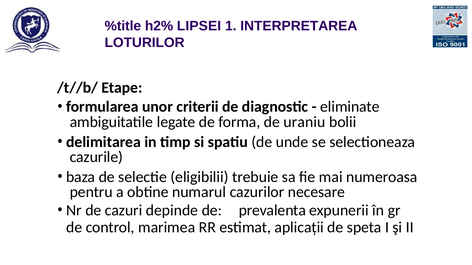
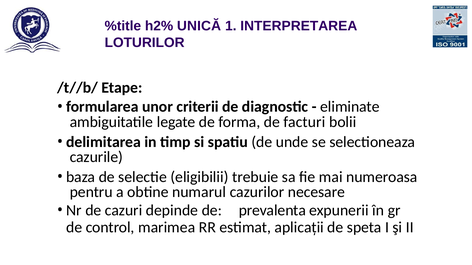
LIPSEI: LIPSEI -> UNICĂ (199, 26)
uraniu: uraniu -> facturi (304, 122)
